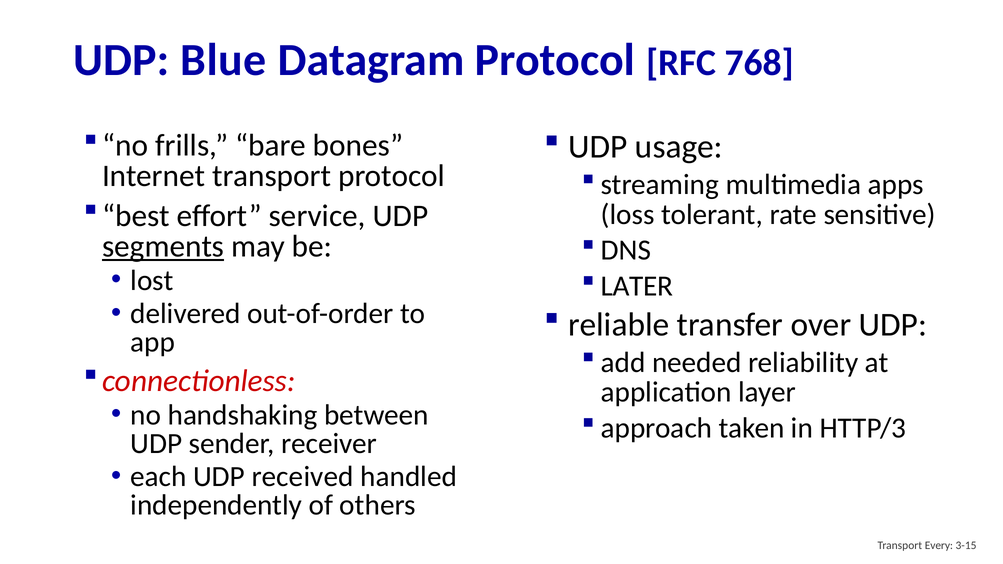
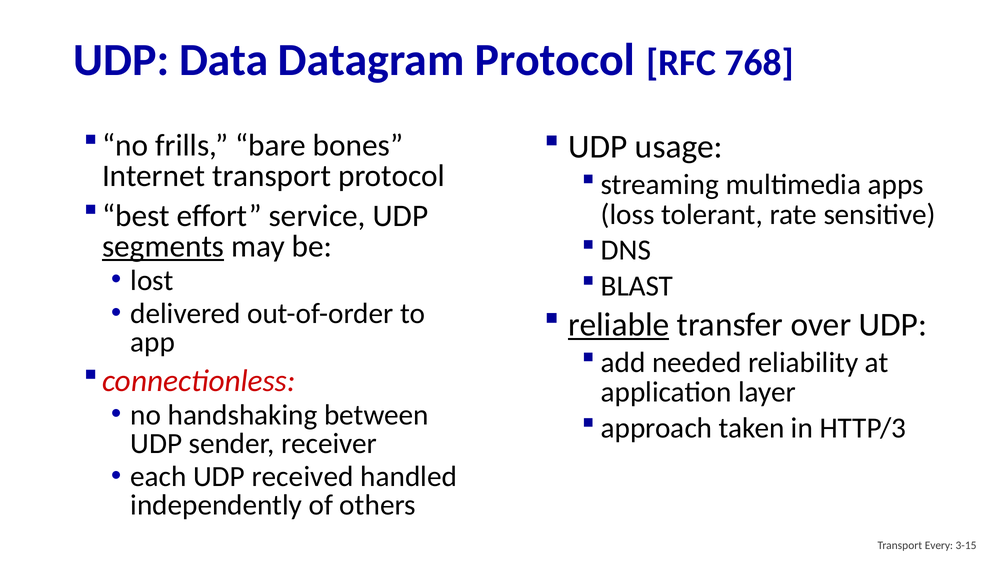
Blue: Blue -> Data (224, 60)
LATER: LATER -> BLAST (637, 286)
reliable underline: none -> present (619, 325)
